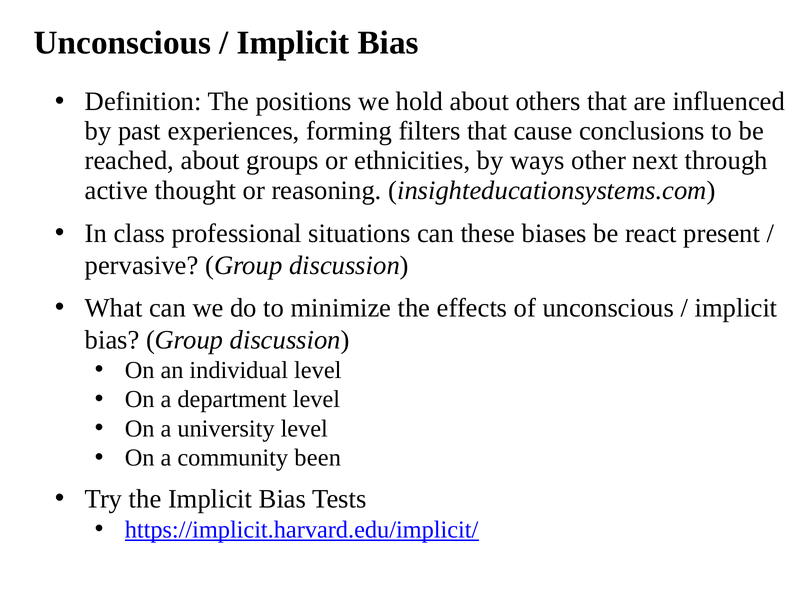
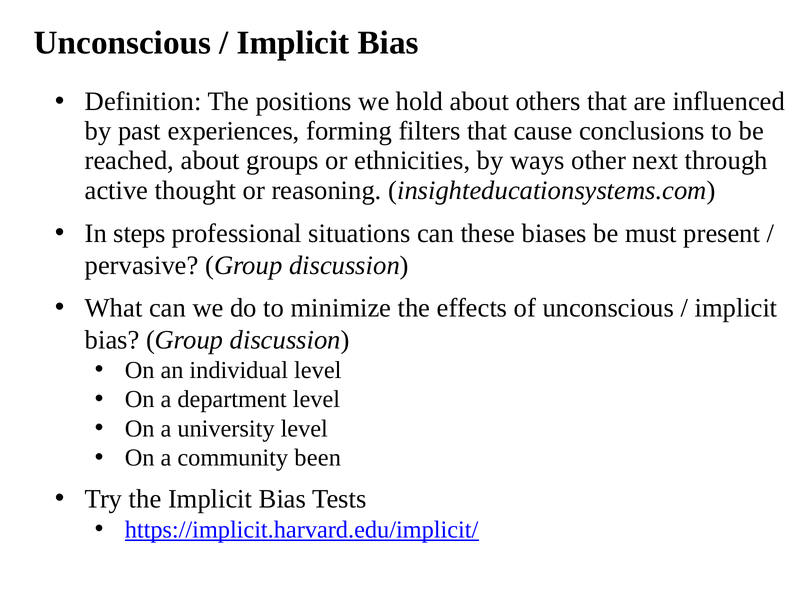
class: class -> steps (140, 234)
react: react -> must (651, 234)
